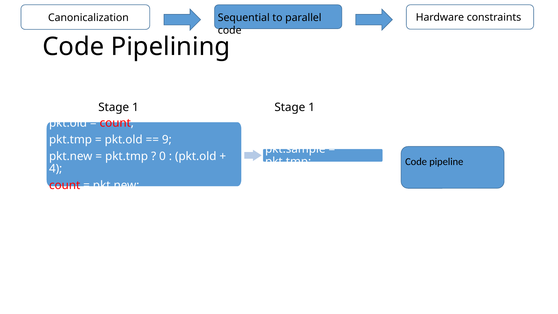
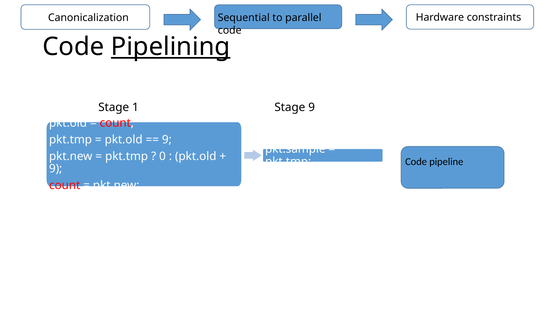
Pipelining underline: none -> present (171, 47)
1: 1 -> 9 (312, 107)
4: 4 -> 9 (56, 169)
